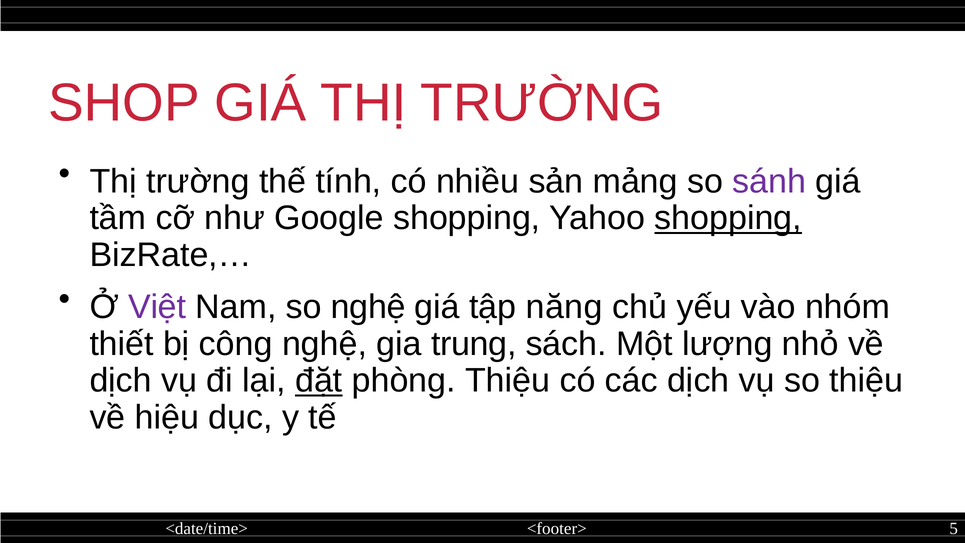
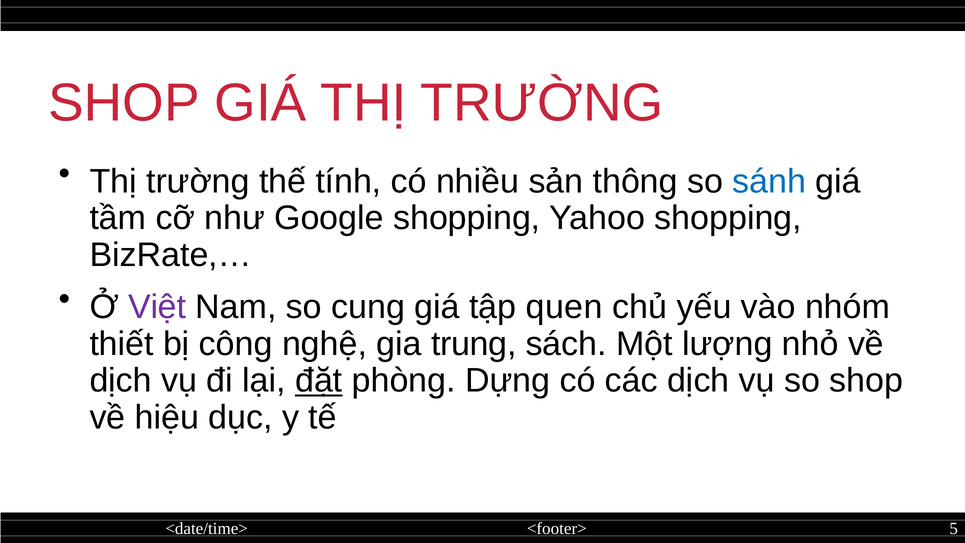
mảng: mảng -> thông (635, 181)
sánh colour: purple -> blue (769, 181)
shopping underline: present -> none (728, 218)
so nghệ: nghệ -> cung (368, 307)
năng: năng -> quen (564, 307)
phòng Thiệu: Thiệu -> Dựng (508, 381)
so thiệu: thiệu -> shop (866, 381)
